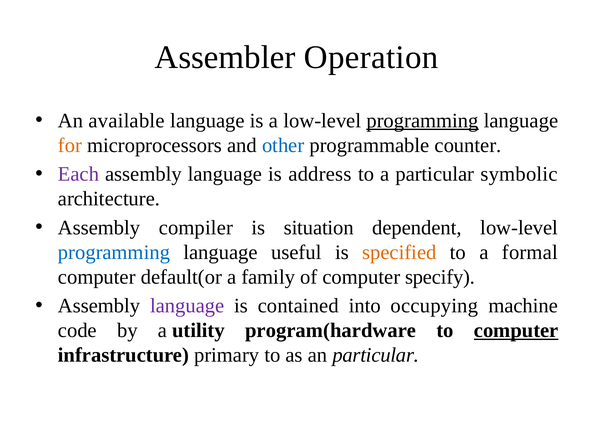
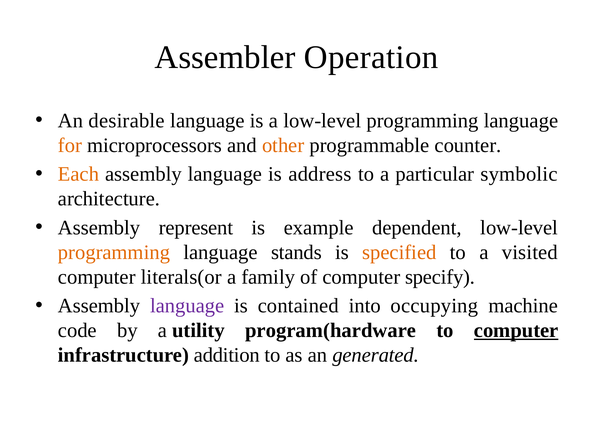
available: available -> desirable (127, 121)
programming underline: present -> none (422, 121)
other colour: blue -> orange (283, 145)
Each colour: purple -> orange (78, 174)
compiler: compiler -> represent (196, 228)
situation: situation -> example (319, 228)
programming colour: blue -> orange (114, 253)
useful: useful -> stands (296, 253)
formal: formal -> visited (530, 253)
default(or: default(or -> literals(or (181, 277)
primary: primary -> addition (227, 356)
an particular: particular -> generated (376, 356)
